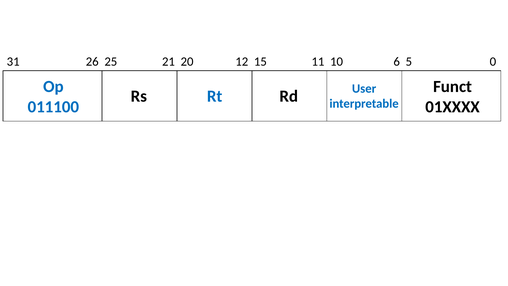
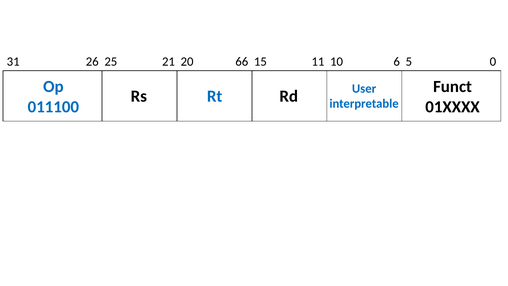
12: 12 -> 66 (242, 62)
